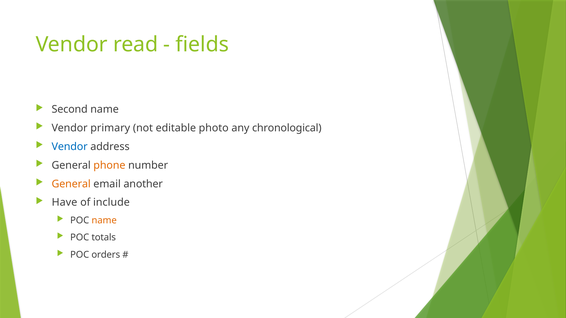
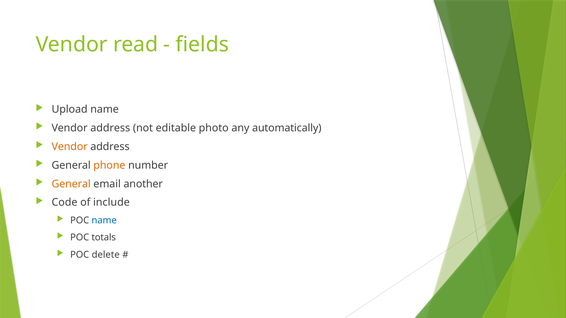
Second: Second -> Upload (70, 110)
primary: primary -> address (110, 128)
chronological: chronological -> automatically (287, 128)
Vendor colour: blue -> orange (70, 147)
Have: Have -> Code (65, 203)
name colour: orange -> blue (104, 221)
orders: orders -> delete (106, 255)
